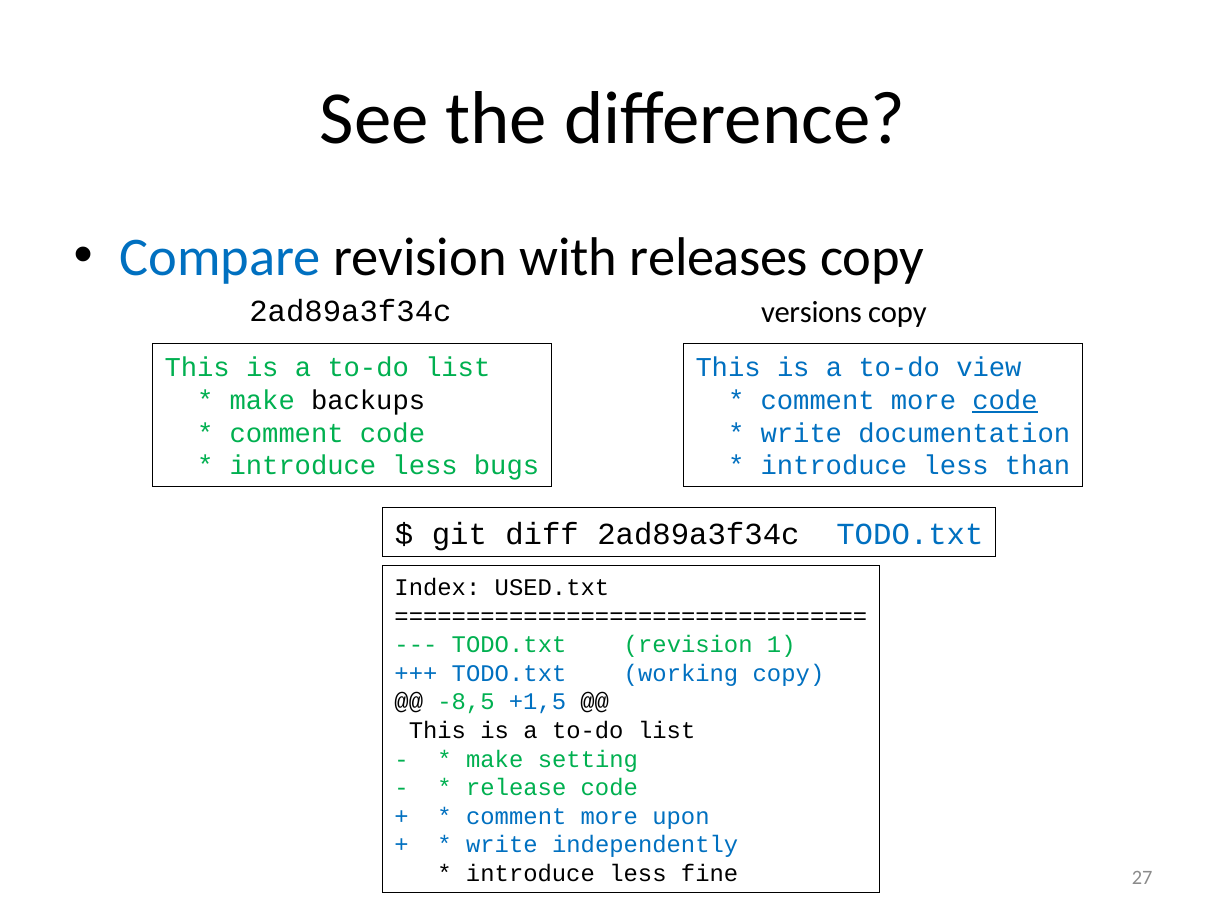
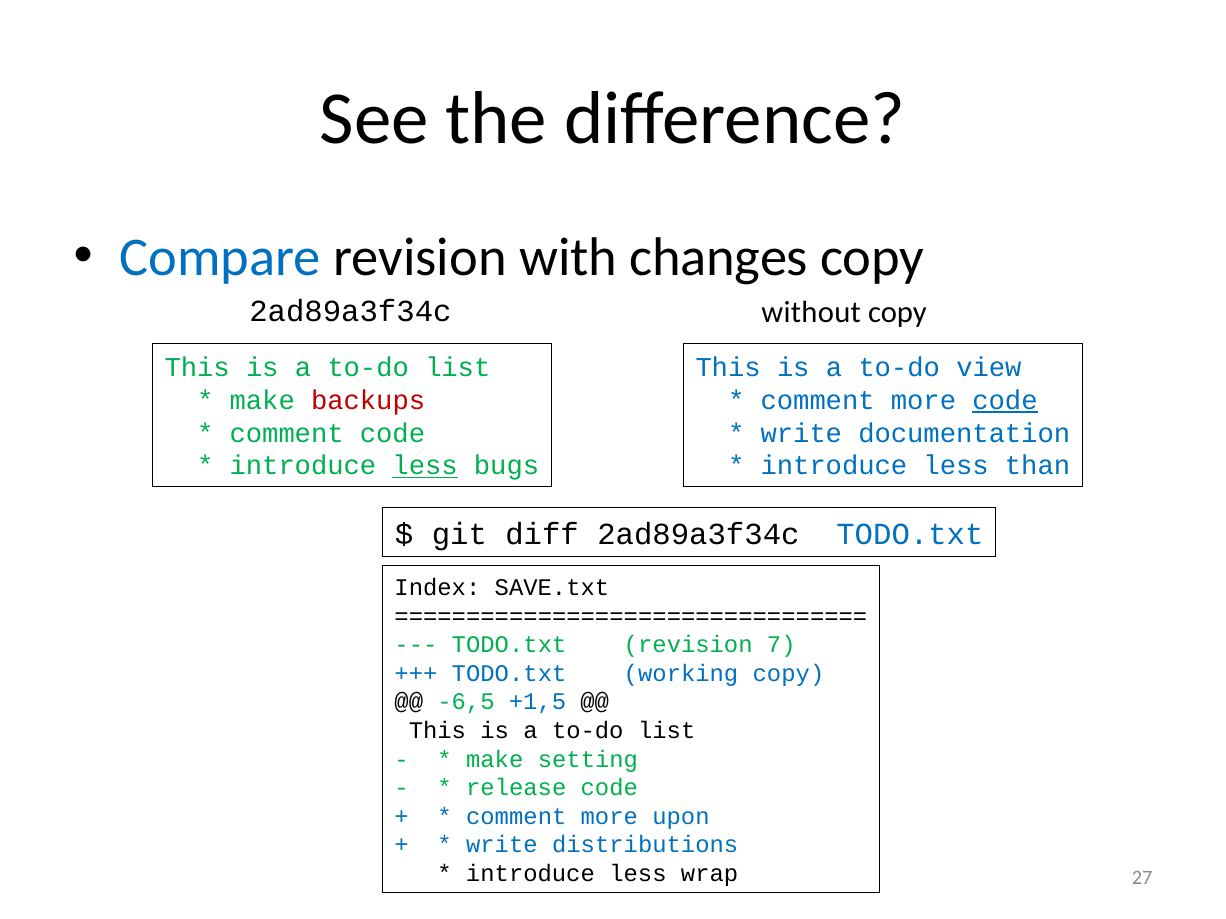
releases: releases -> changes (719, 257)
versions: versions -> without (811, 313)
backups colour: black -> red (368, 401)
less underline: none -> present (425, 466)
USED.txt: USED.txt -> SAVE.txt (552, 588)
1: 1 -> 7 (781, 645)
-8,5: -8,5 -> -6,5 (466, 702)
independently: independently -> distributions (645, 846)
fine: fine -> wrap (710, 874)
